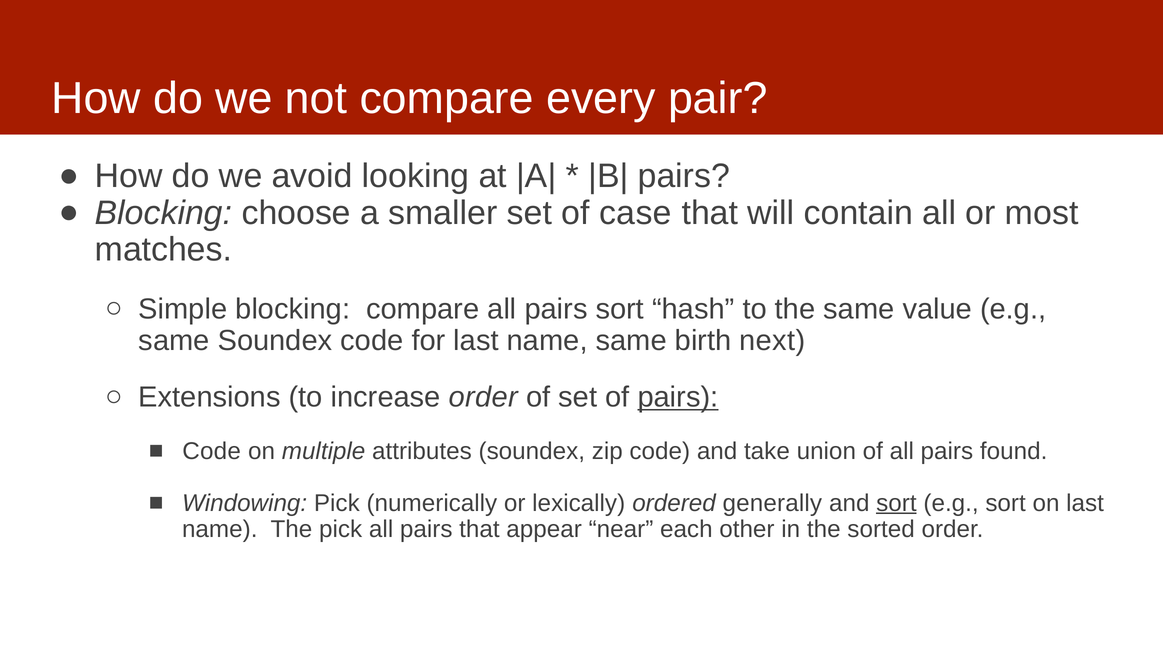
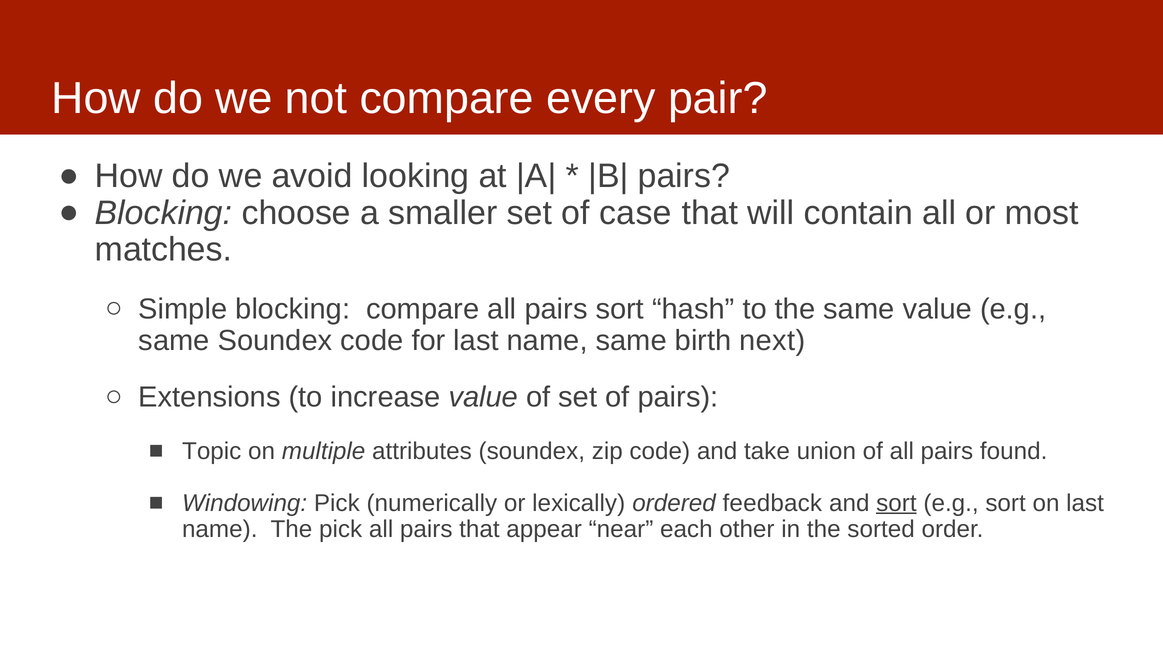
increase order: order -> value (483, 397)
pairs underline: present -> none (678, 397)
Code: Code -> Topic (212, 452)
generally: generally -> feedback (772, 503)
